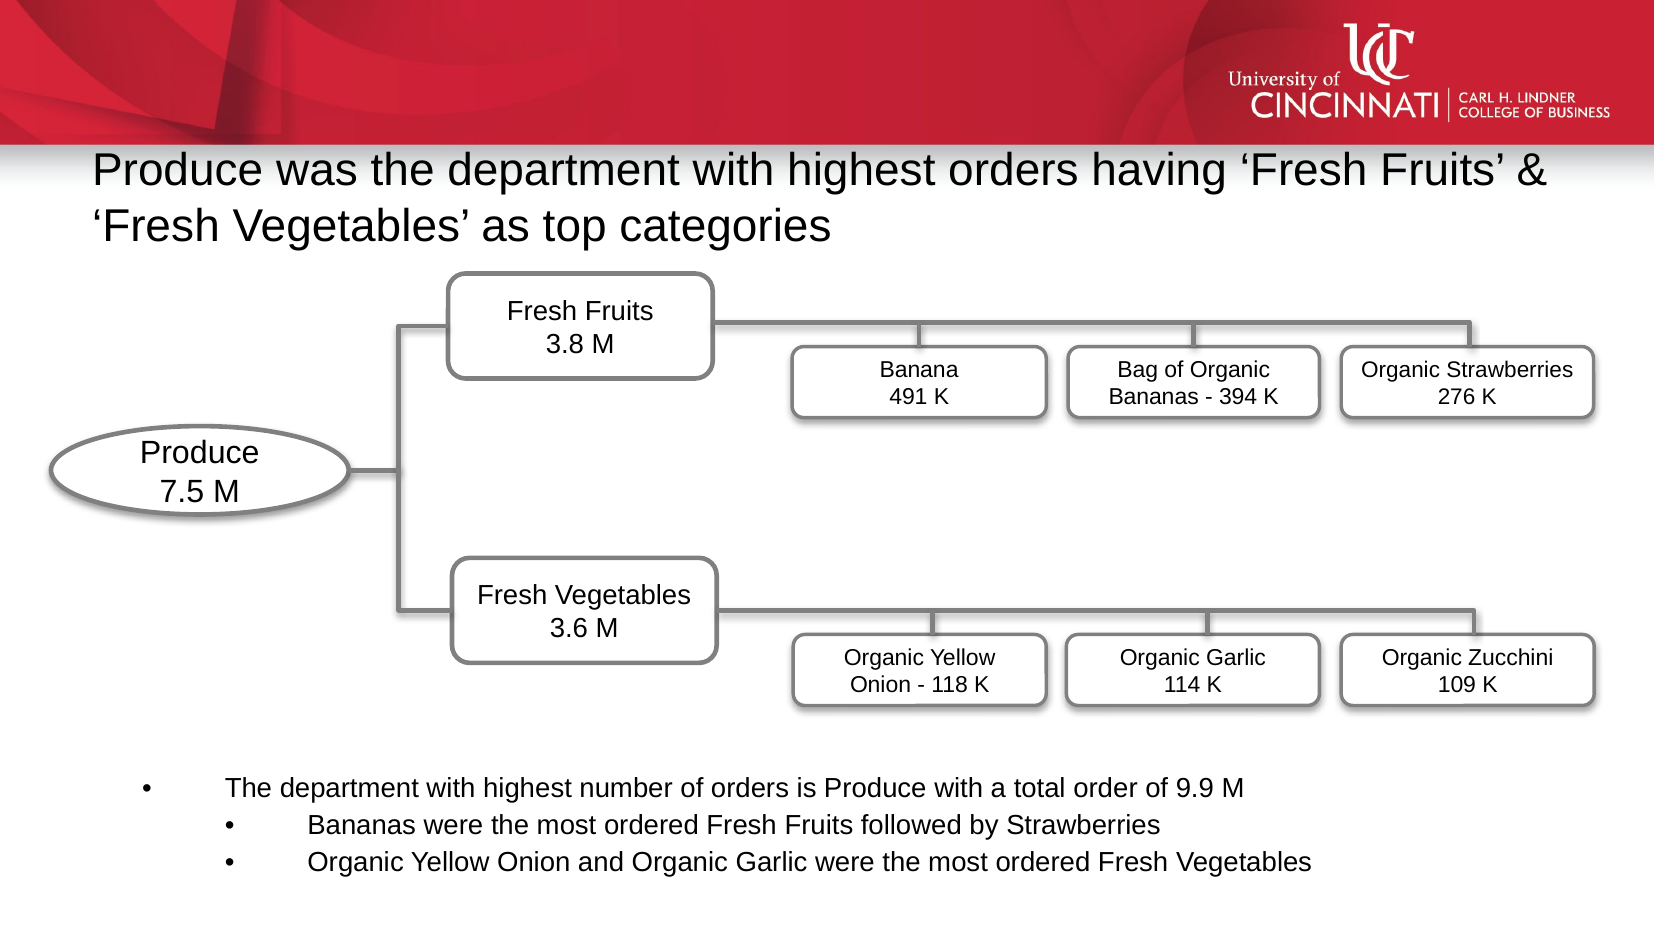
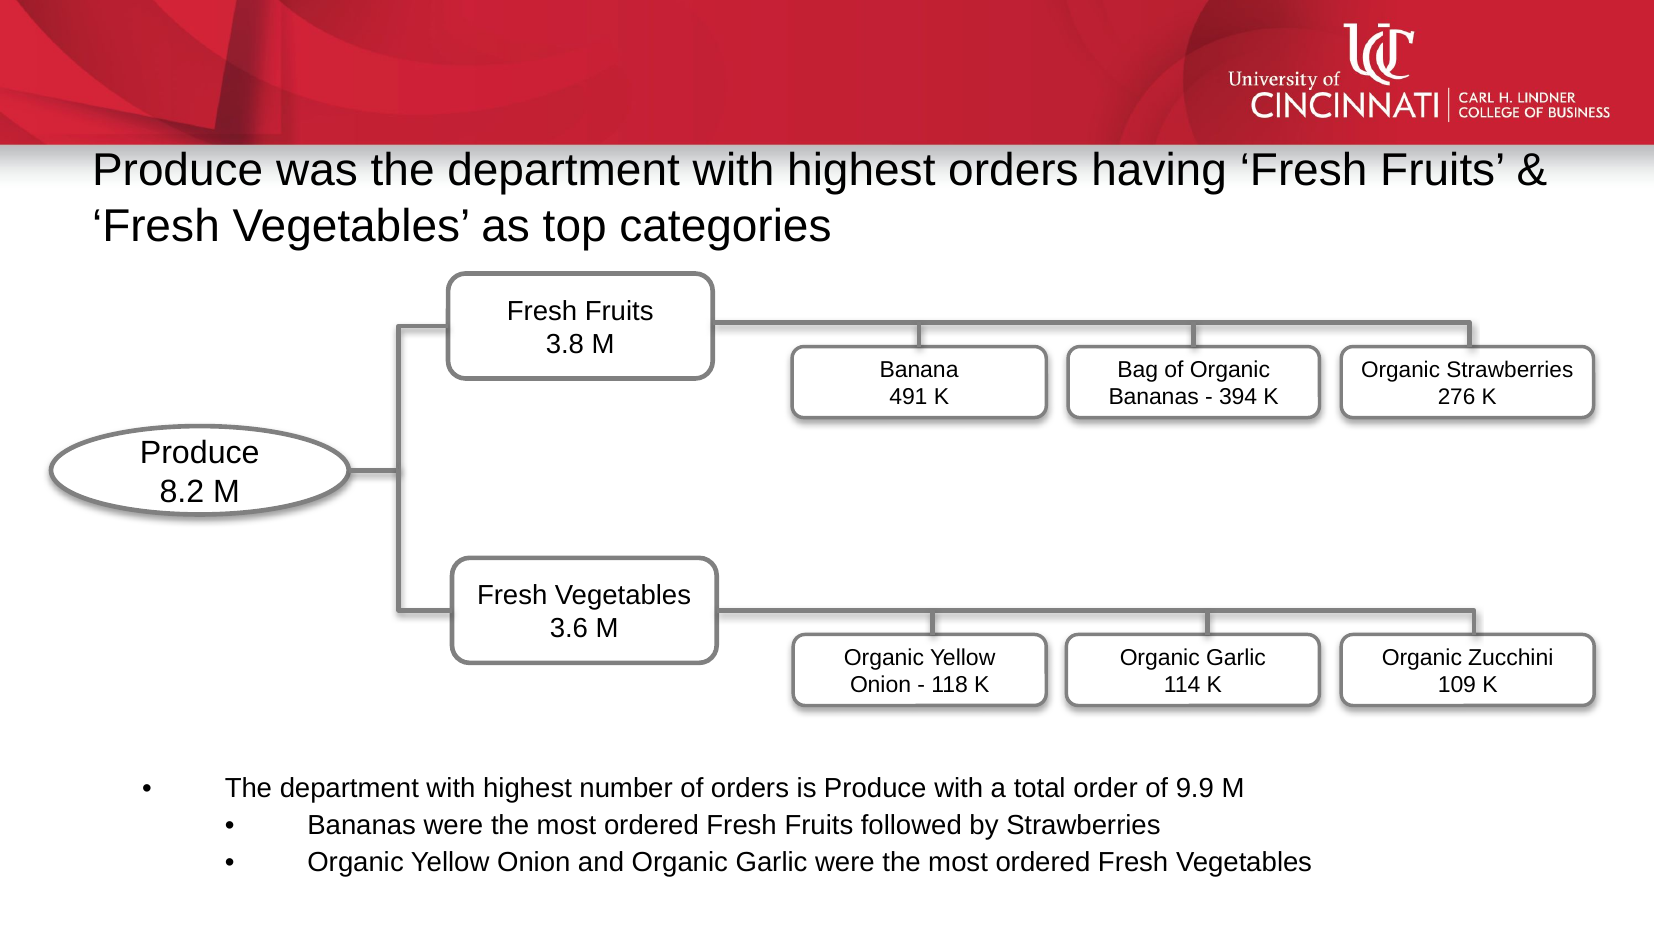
7.5: 7.5 -> 8.2 (182, 492)
